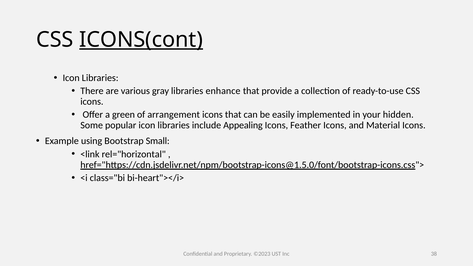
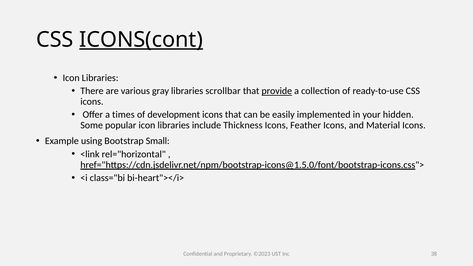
enhance: enhance -> scrollbar (223, 91)
provide underline: none -> present (277, 91)
green: green -> times (123, 115)
arrangement: arrangement -> development (174, 115)
Appealing: Appealing -> Thickness (243, 125)
